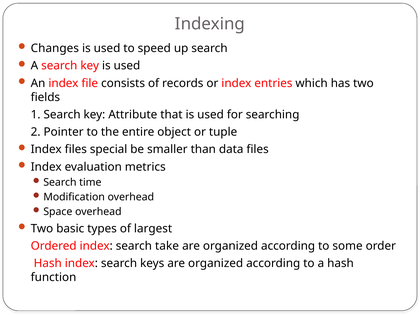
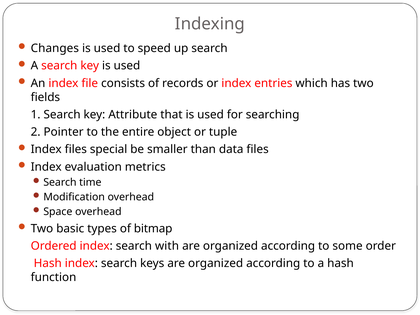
largest: largest -> bitmap (153, 229)
take: take -> with (167, 246)
